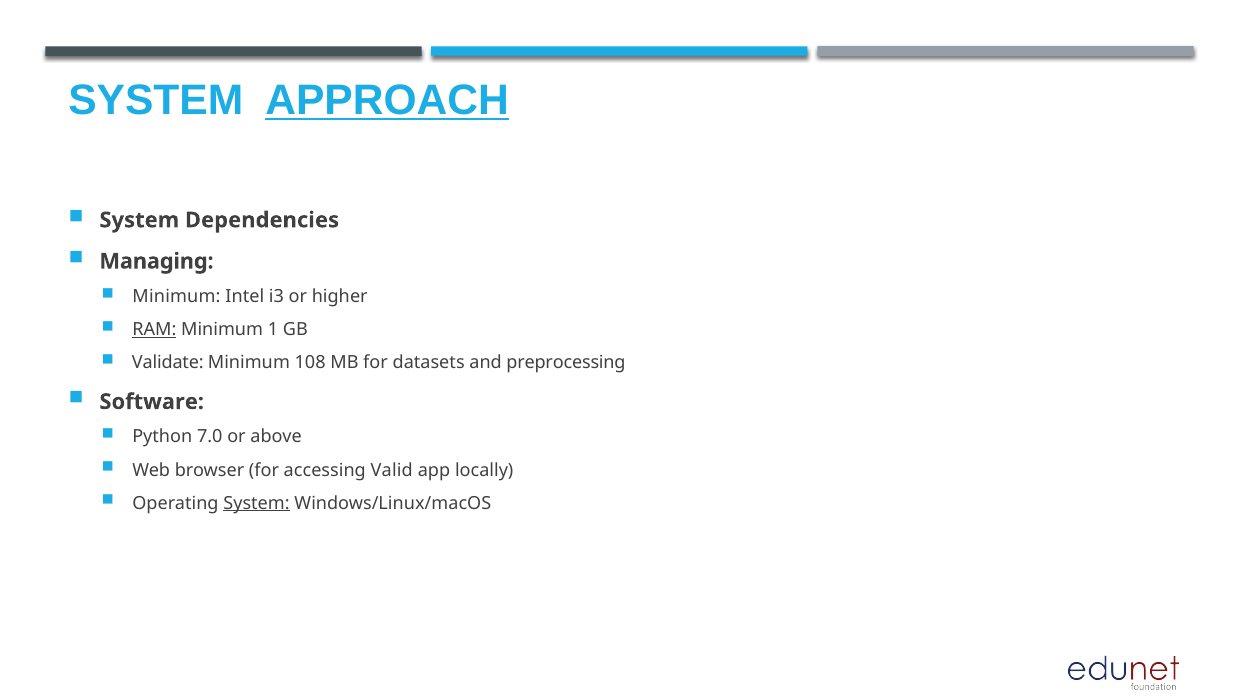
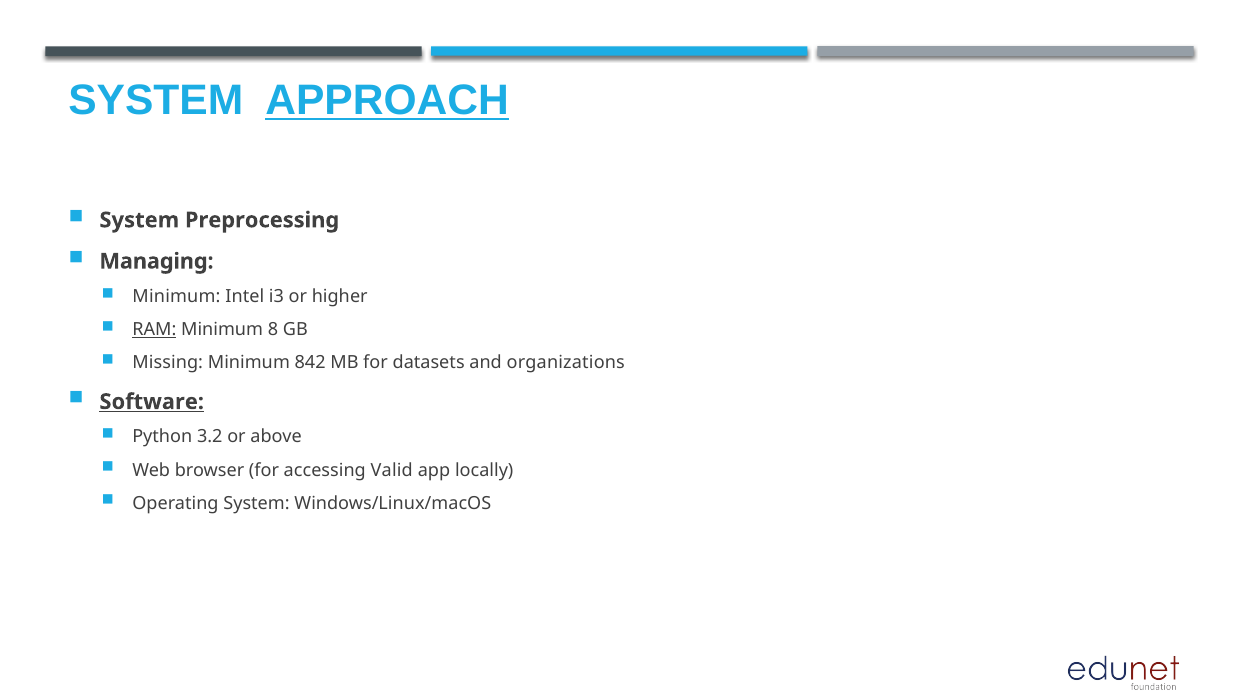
Dependencies: Dependencies -> Preprocessing (262, 220)
1: 1 -> 8 (273, 330)
Validate: Validate -> Missing (168, 363)
108: 108 -> 842 (310, 363)
preprocessing: preprocessing -> organizations (566, 363)
Software underline: none -> present (152, 402)
7.0: 7.0 -> 3.2 (210, 437)
System underline: present -> none (257, 503)
